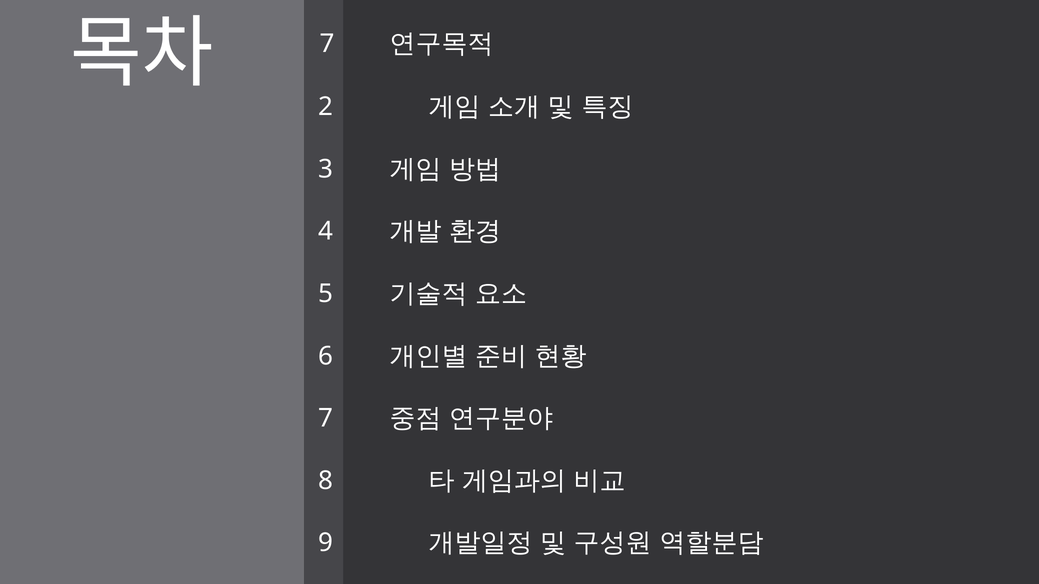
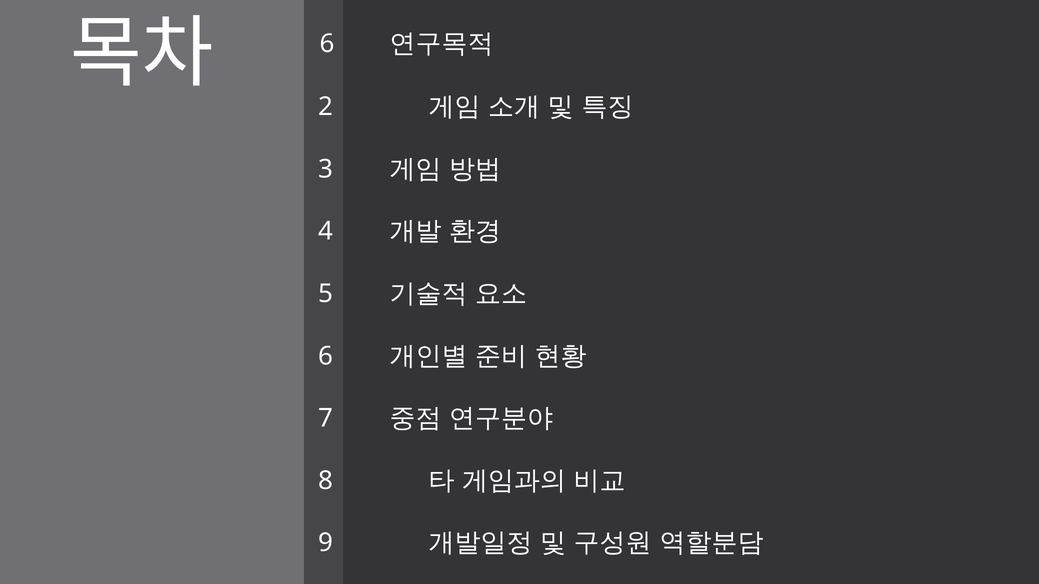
7: 7 -> 6 (327, 44)
